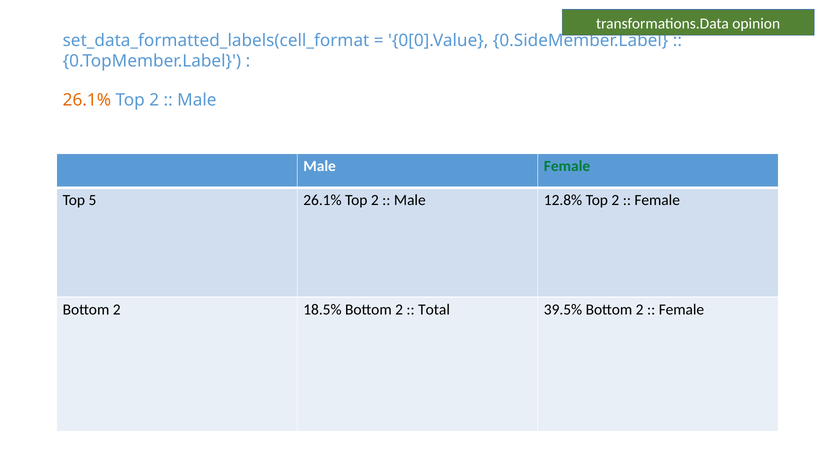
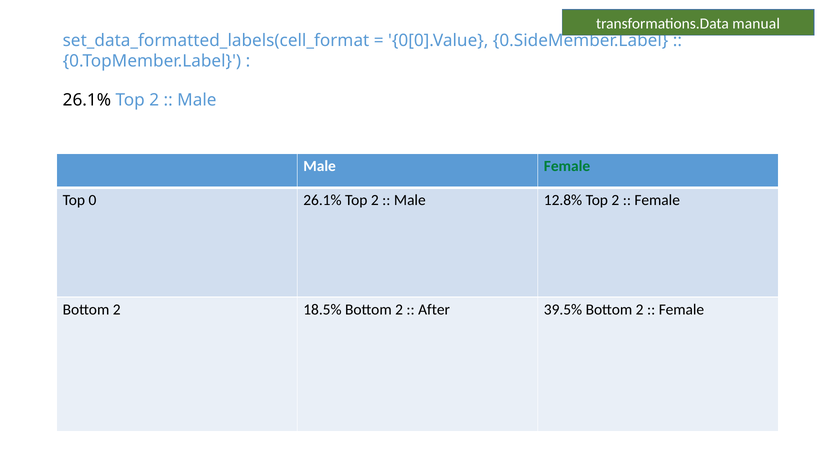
opinion: opinion -> manual (756, 24)
26.1% colour: orange -> black (87, 100)
5: 5 -> 0 (92, 200)
Total: Total -> After (434, 310)
